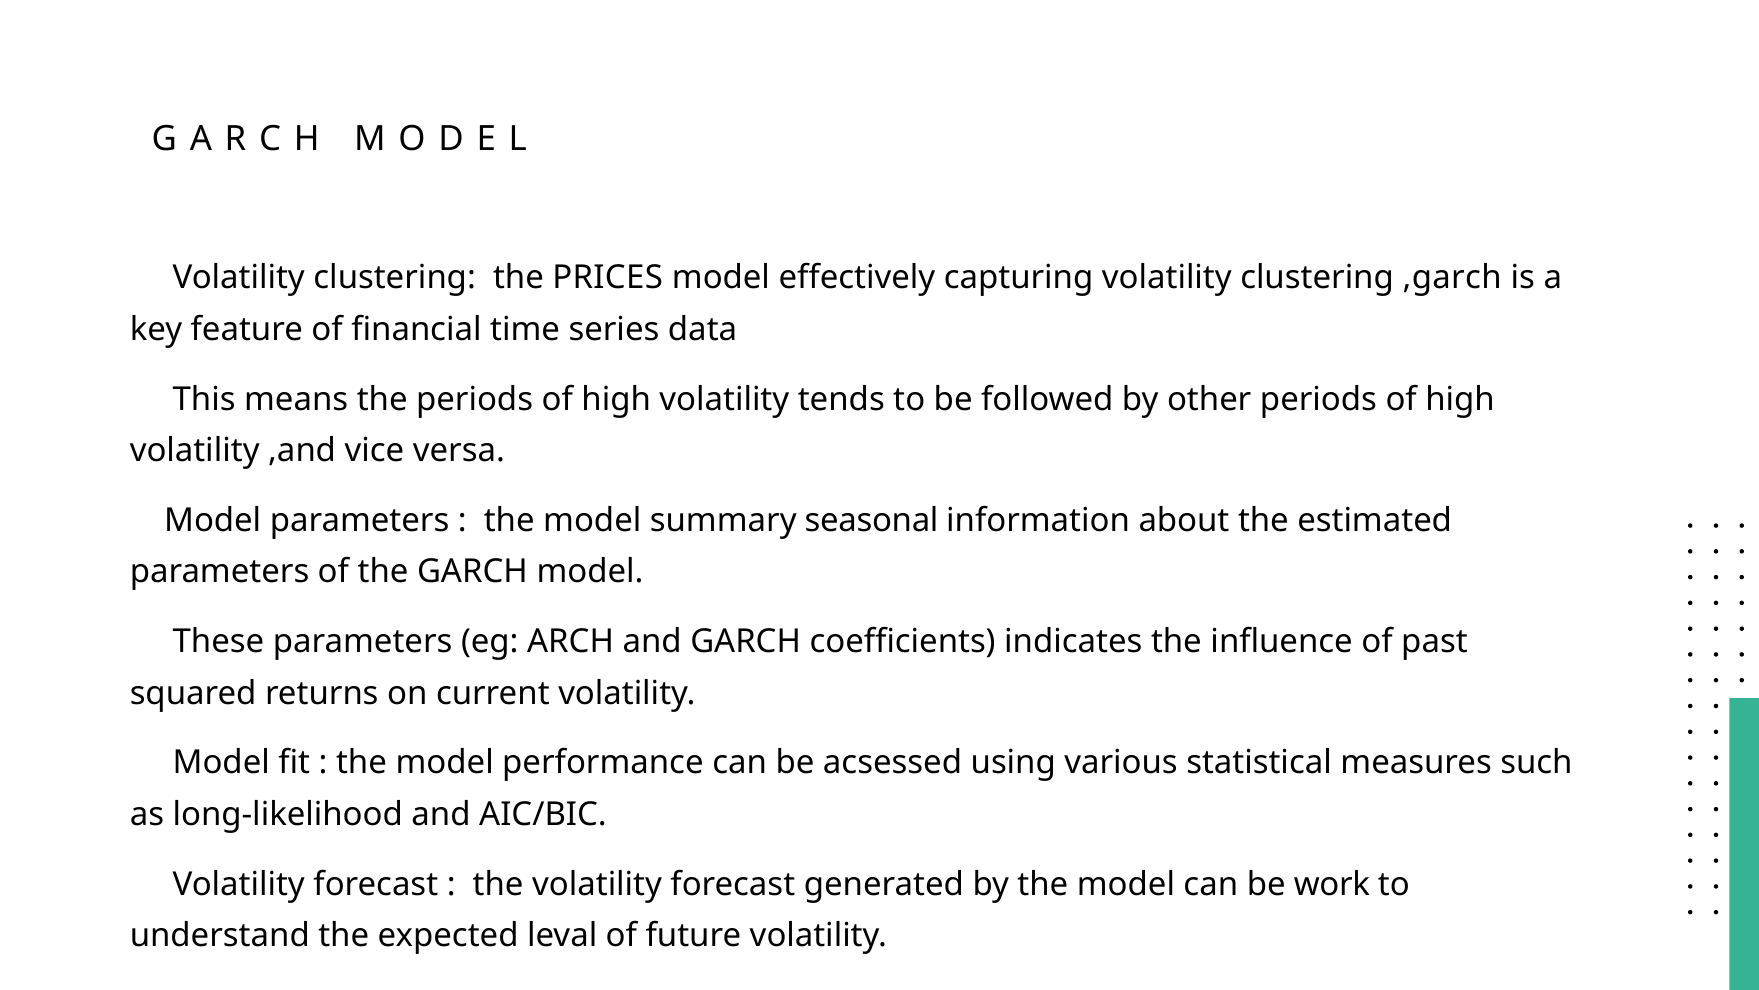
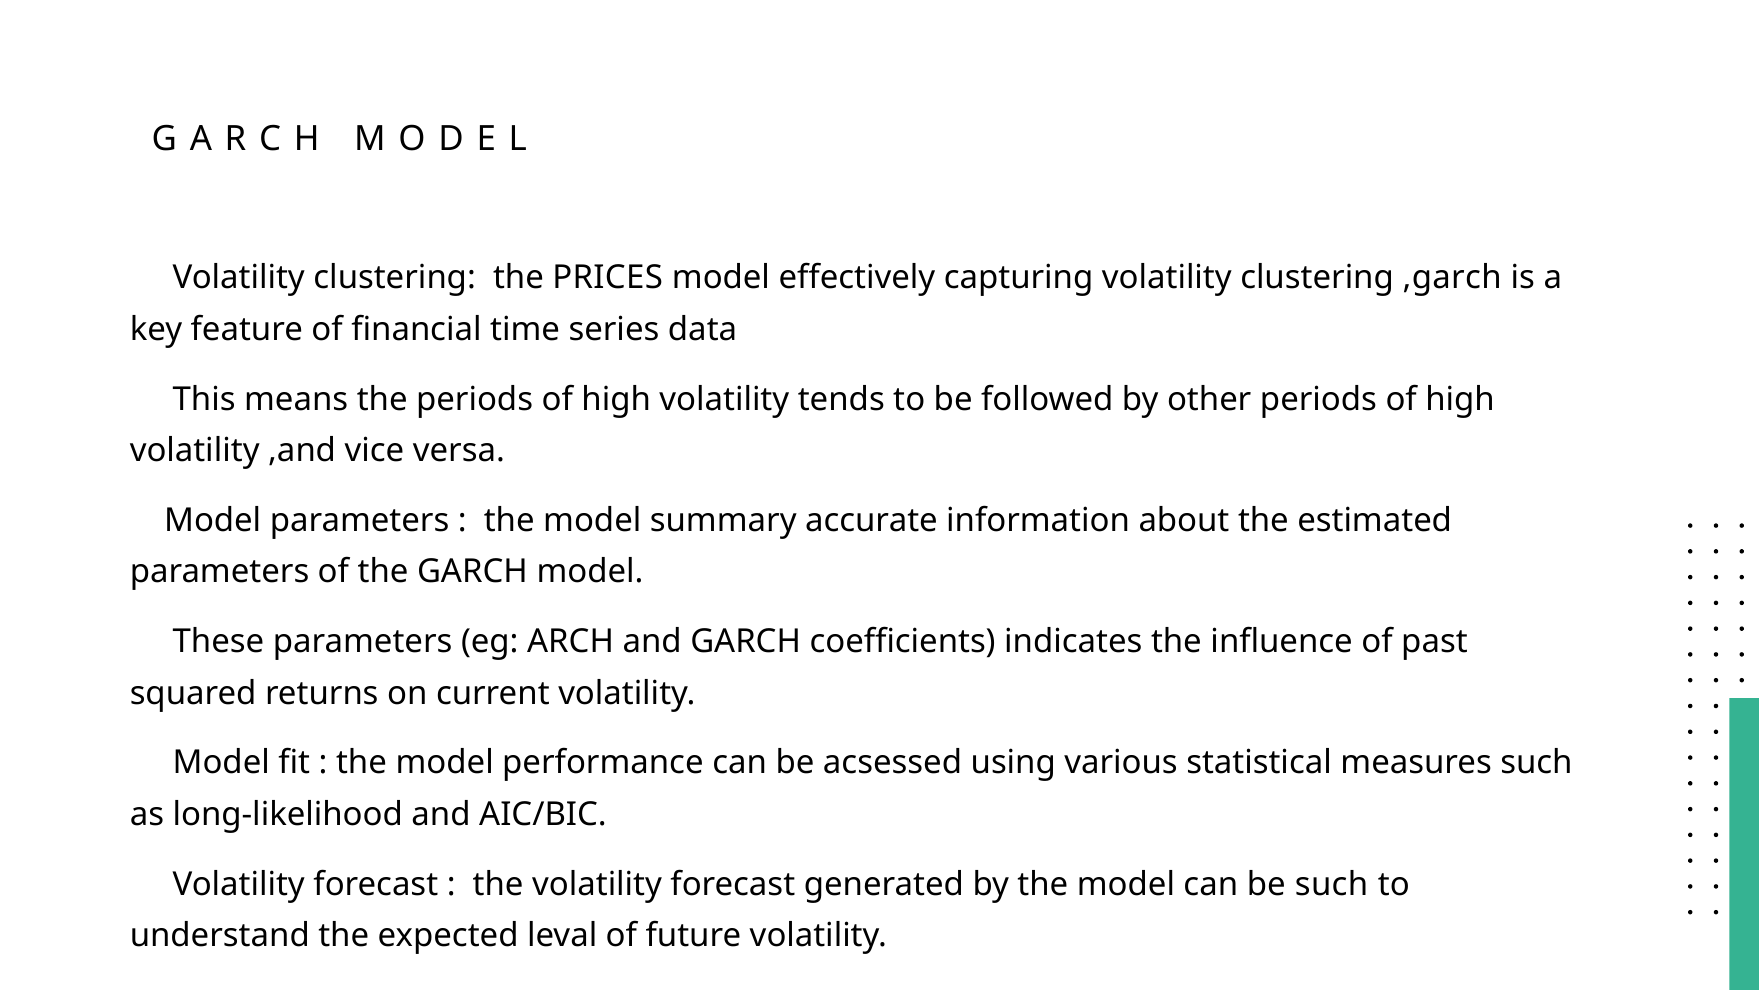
seasonal: seasonal -> accurate (871, 520)
be work: work -> such (1332, 884)
